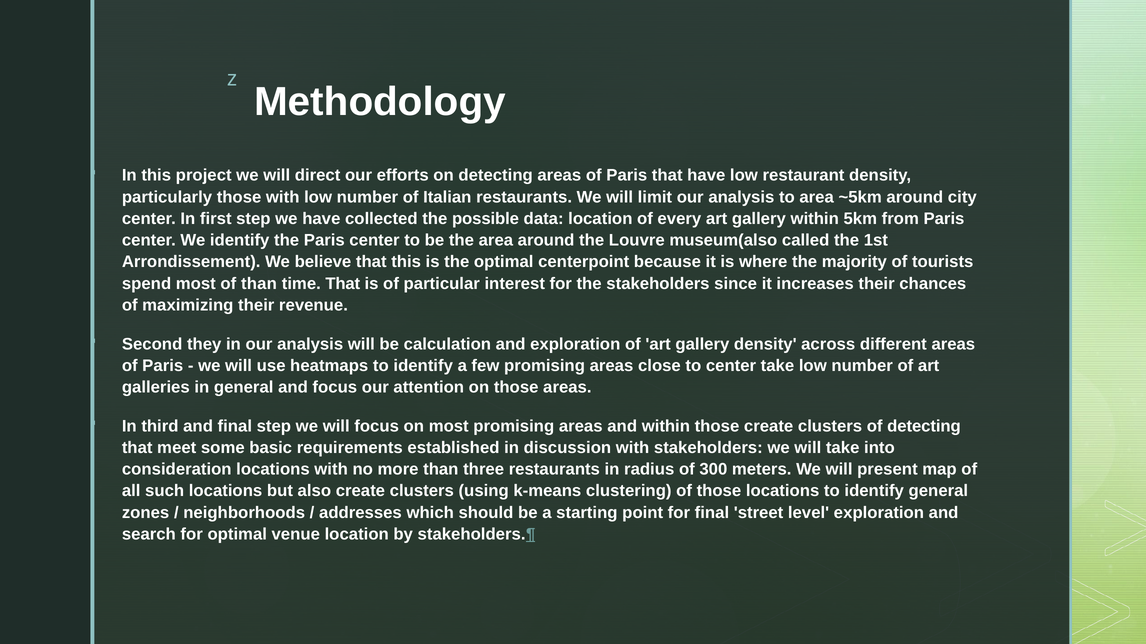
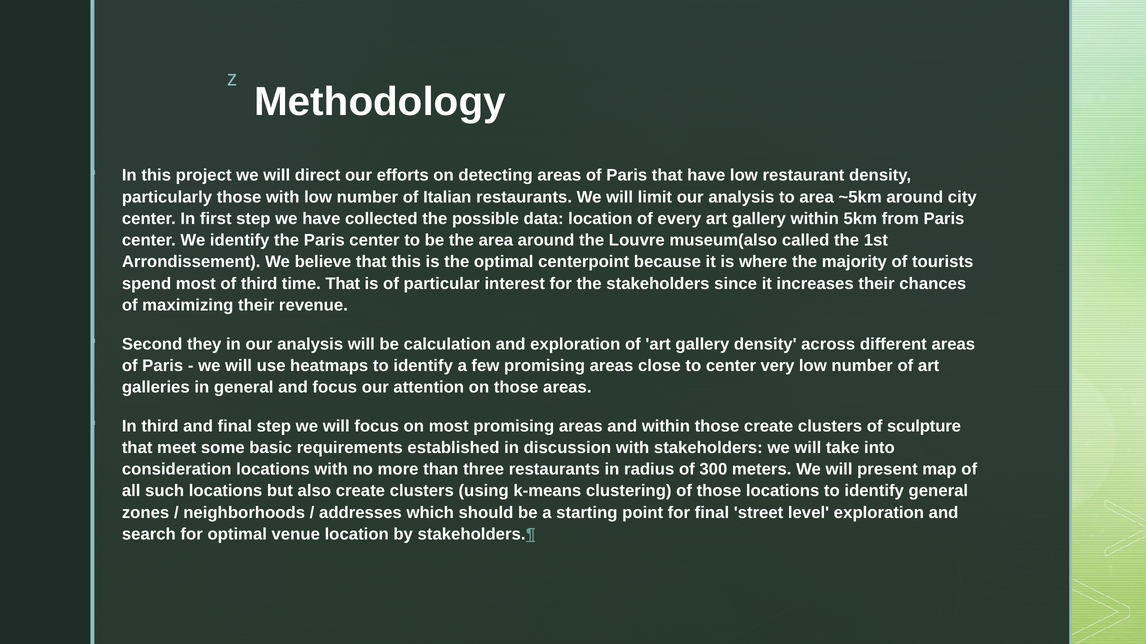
of than: than -> third (259, 284)
center take: take -> very (778, 366)
of detecting: detecting -> sculpture (924, 426)
